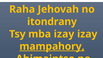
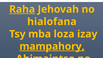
Raha underline: none -> present (22, 9)
itondrany: itondrany -> hialofana (52, 22)
mba izay: izay -> loza (64, 34)
